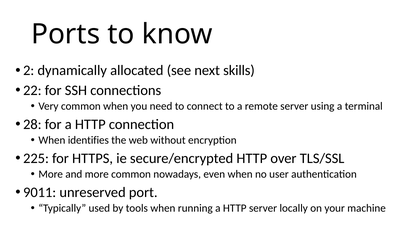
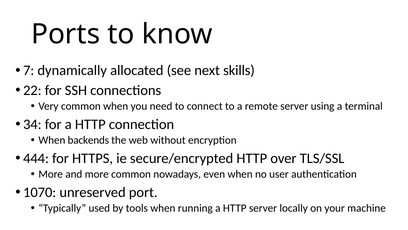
2: 2 -> 7 (29, 70)
28: 28 -> 34 (32, 124)
identifies: identifies -> backends (88, 140)
225: 225 -> 444 (36, 158)
9011: 9011 -> 1070 (40, 192)
